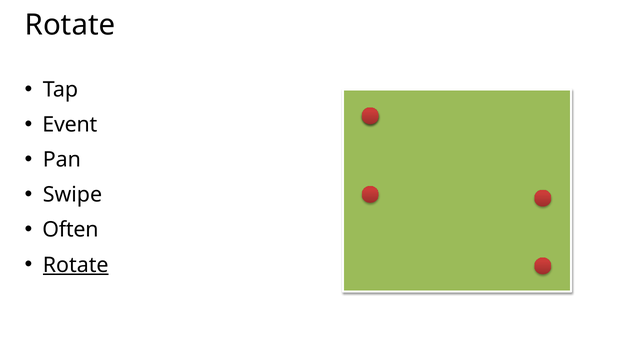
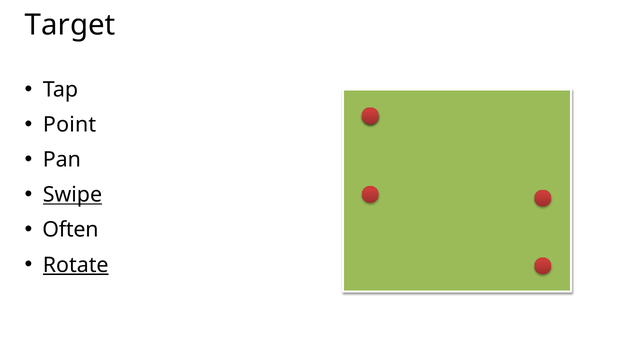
Rotate: Rotate -> Target (70, 25)
Event: Event -> Point (70, 125)
Swipe underline: none -> present (72, 195)
